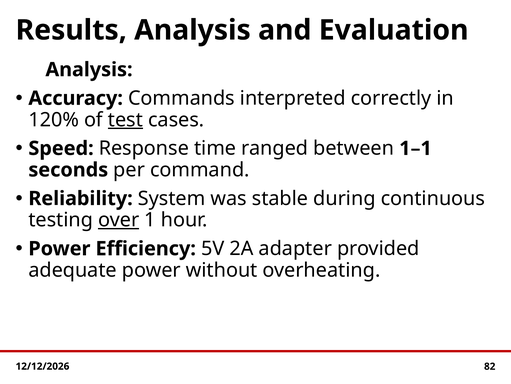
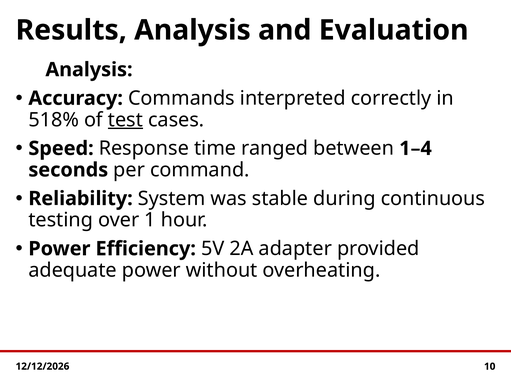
120%: 120% -> 518% (54, 120)
1–1: 1–1 -> 1–4 (416, 148)
over underline: present -> none (119, 220)
82: 82 -> 10 (490, 366)
